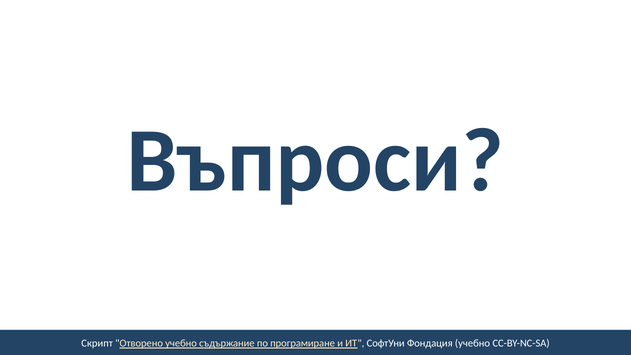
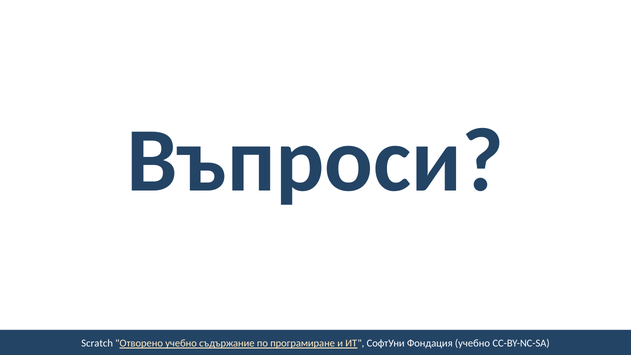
Скрипт: Скрипт -> Scratch (97, 343)
